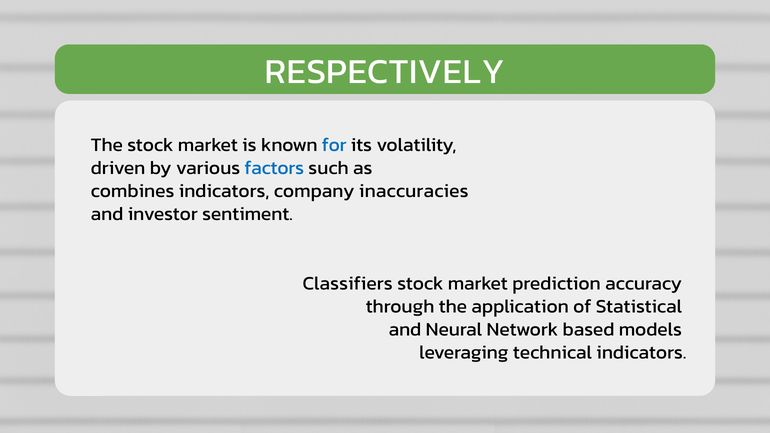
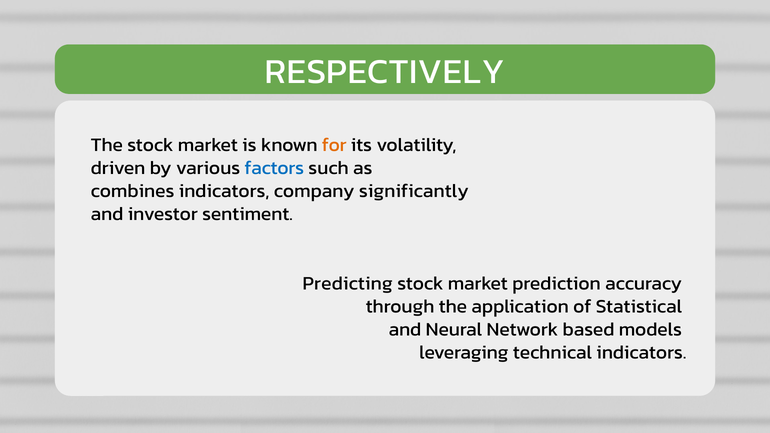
for colour: blue -> orange (334, 145)
inaccuracies: inaccuracies -> significantly (414, 191)
Classifiers: Classifiers -> Predicting (348, 283)
